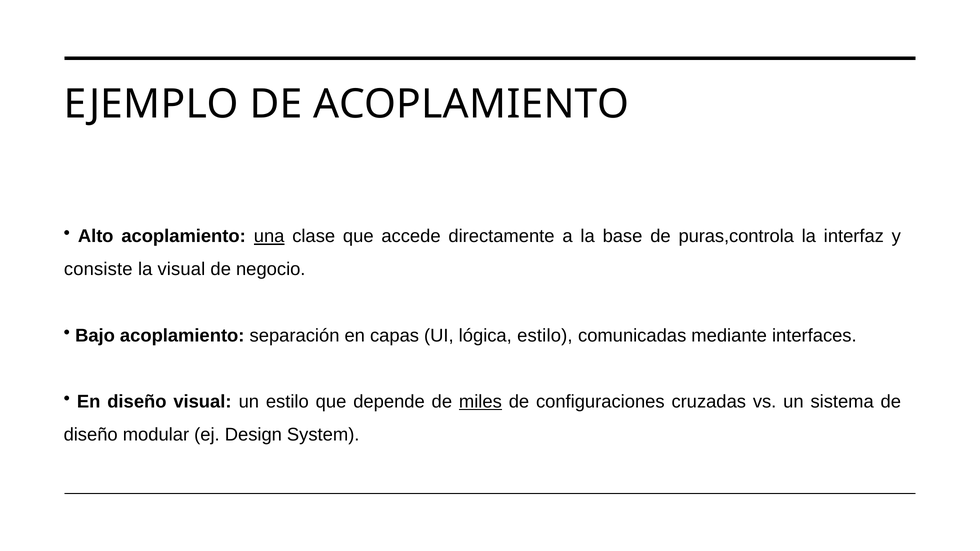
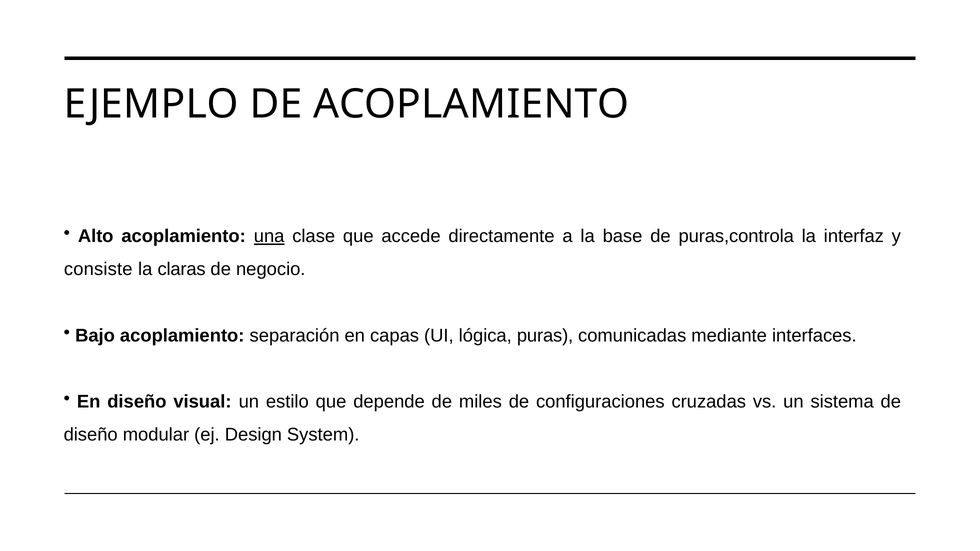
la visual: visual -> claras (182, 270)
lógica estilo: estilo -> puras (545, 336)
miles underline: present -> none (480, 402)
